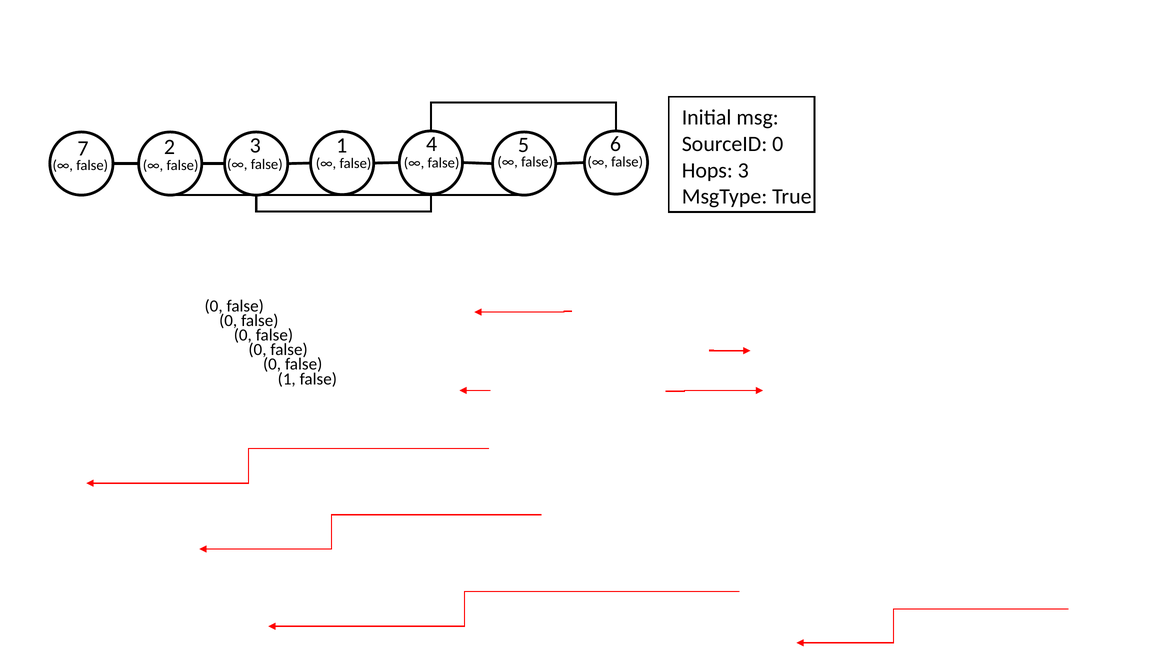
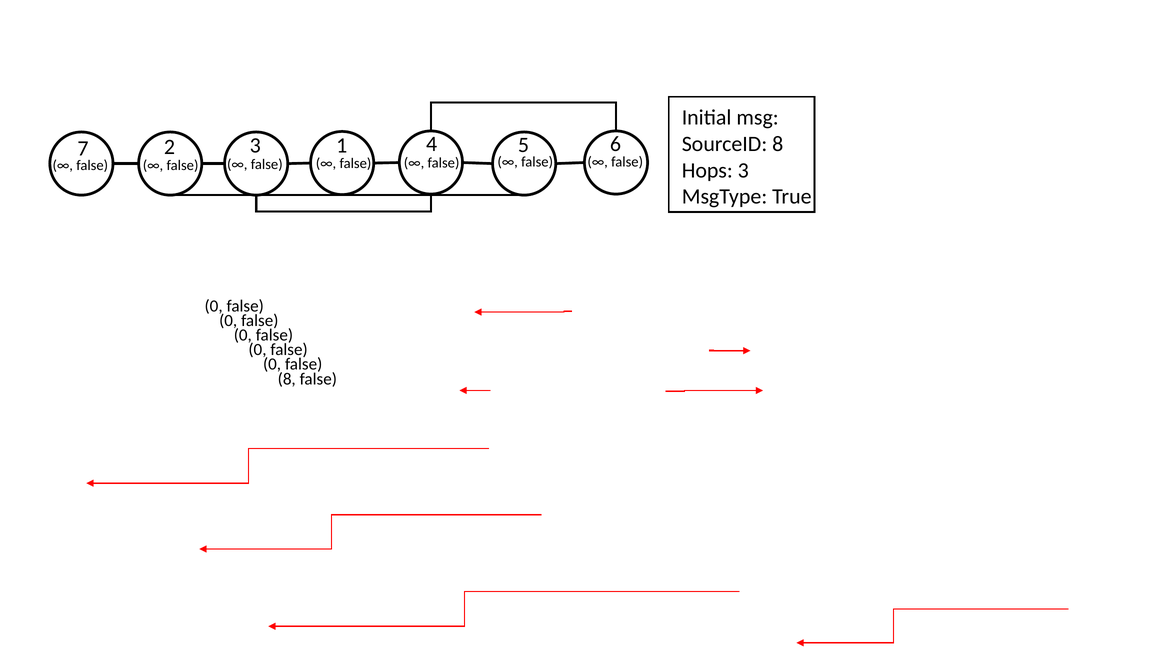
SourceID 0: 0 -> 8 (778, 144)
1: 1 -> 8 (287, 379)
